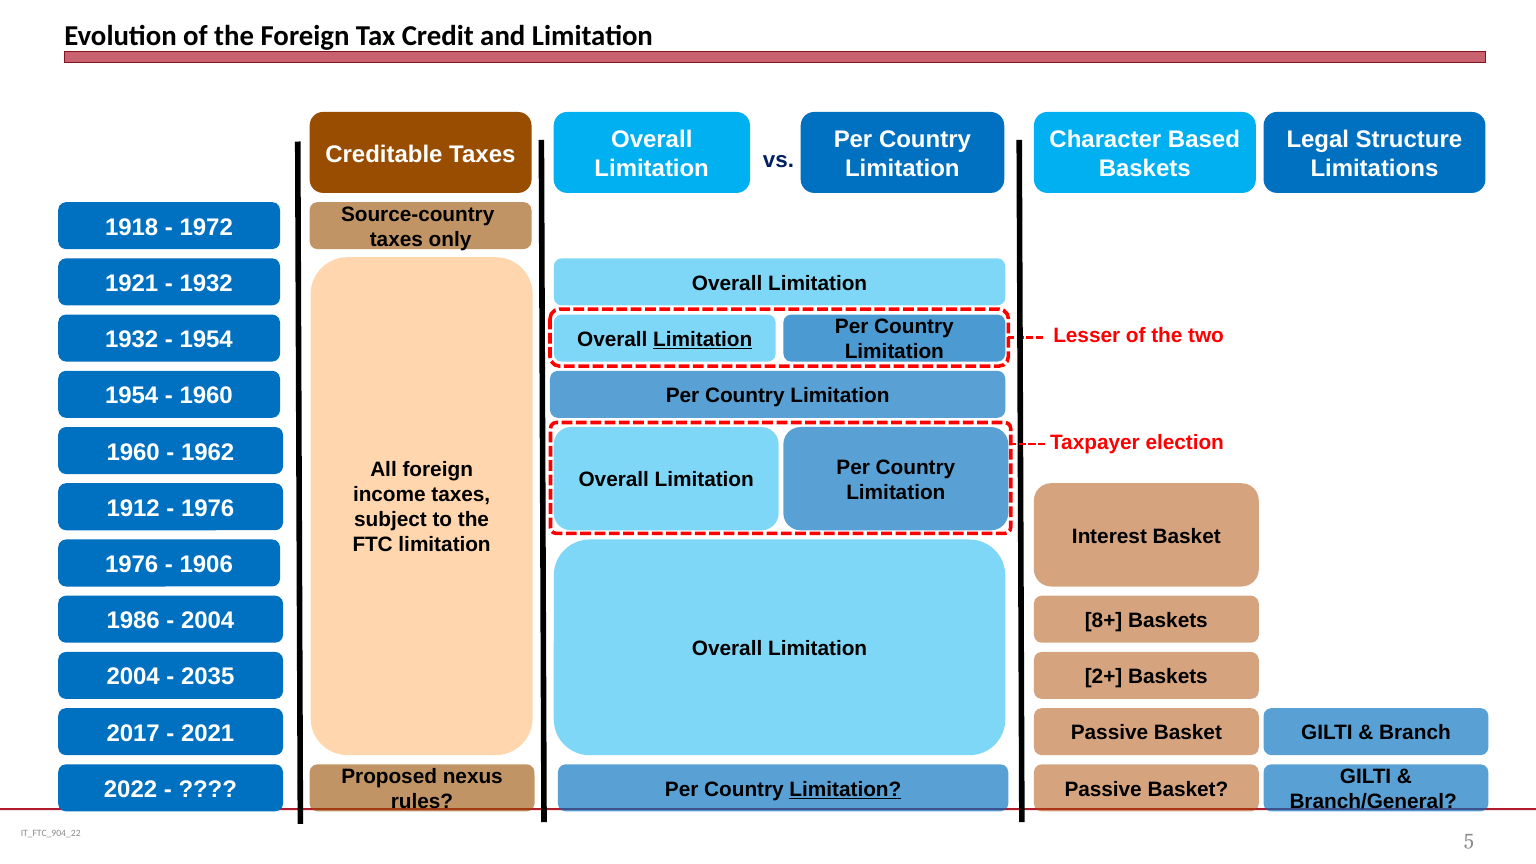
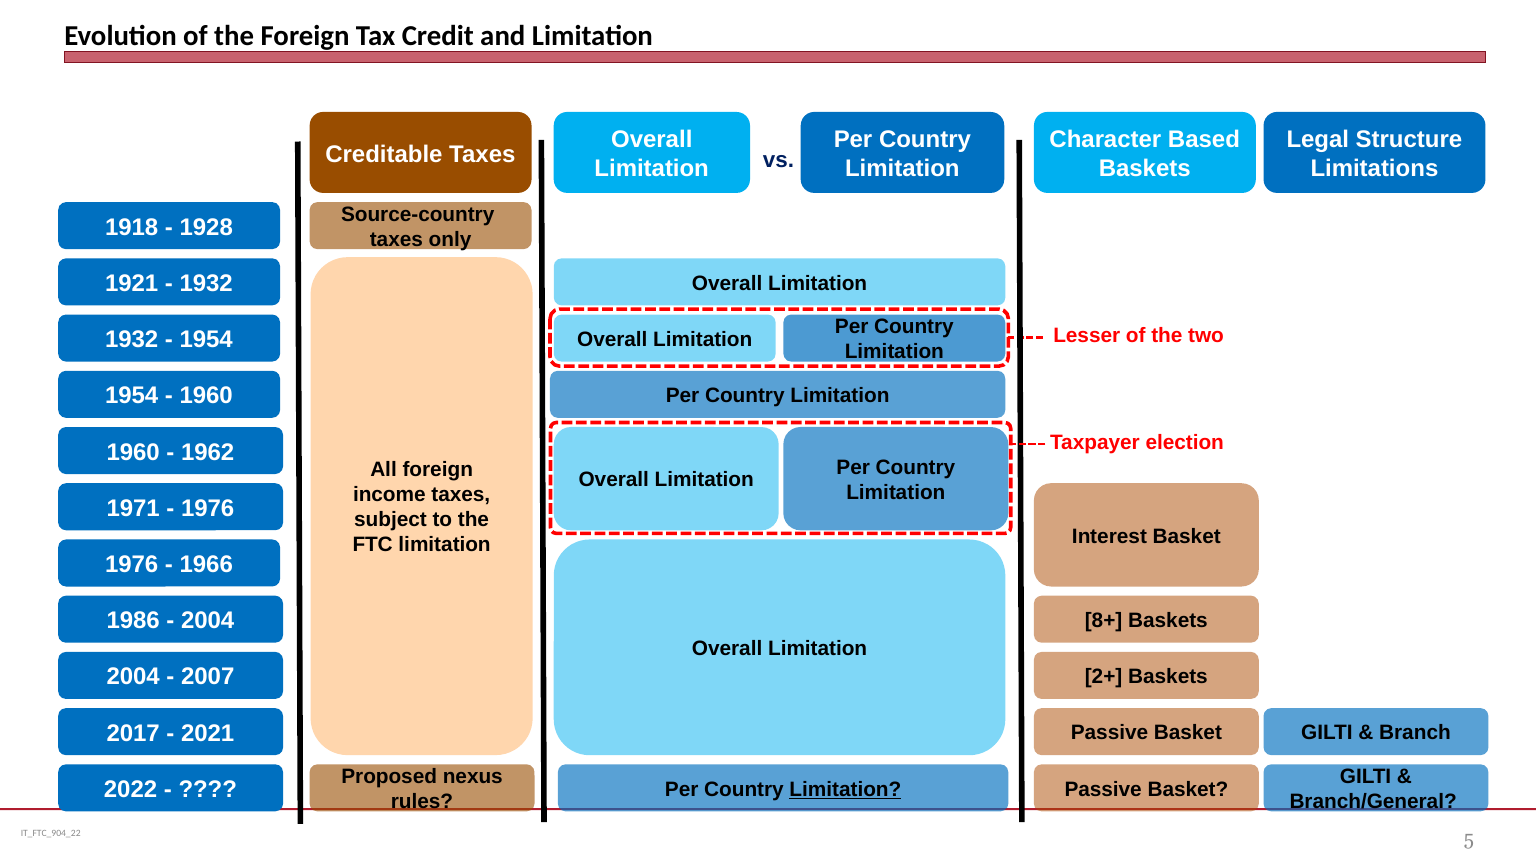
1972: 1972 -> 1928 (206, 227)
Limitation underline: present -> none (703, 339)
1912: 1912 -> 1971 (133, 508)
1906: 1906 -> 1966 (206, 565)
2035: 2035 -> 2007 (208, 677)
